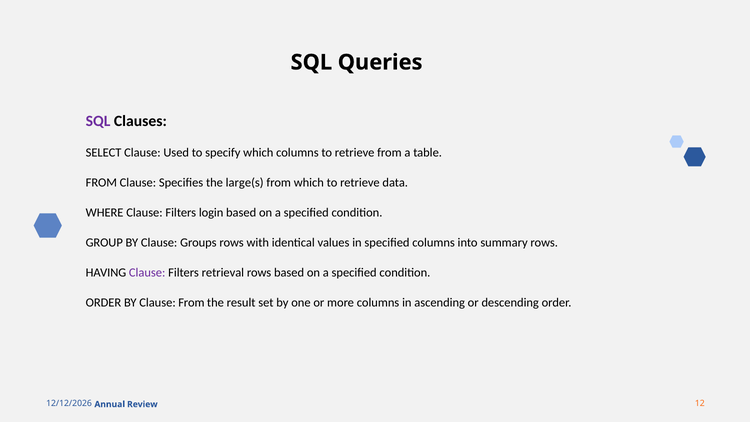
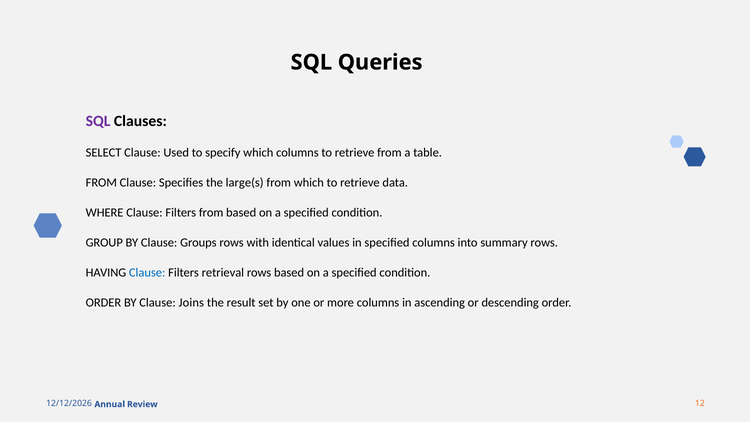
Filters login: login -> from (211, 213)
Clause colour: purple -> blue (147, 273)
Clause From: From -> Joins (191, 303)
